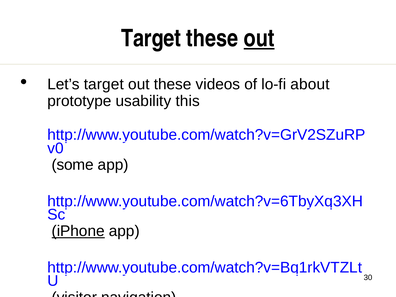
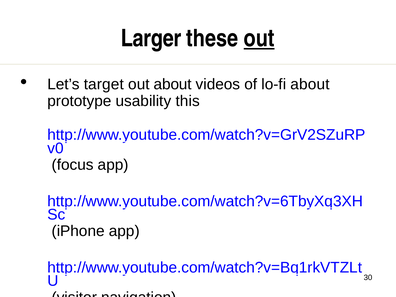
Target: Target -> Larger (151, 38)
out these: these -> about (173, 84)
some: some -> focus (73, 165)
iPhone underline: present -> none (78, 231)
